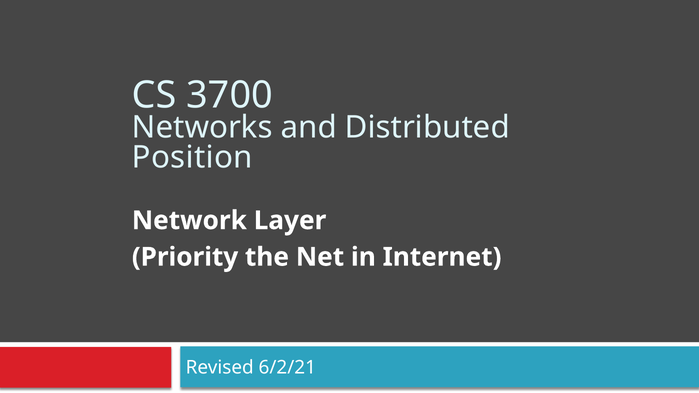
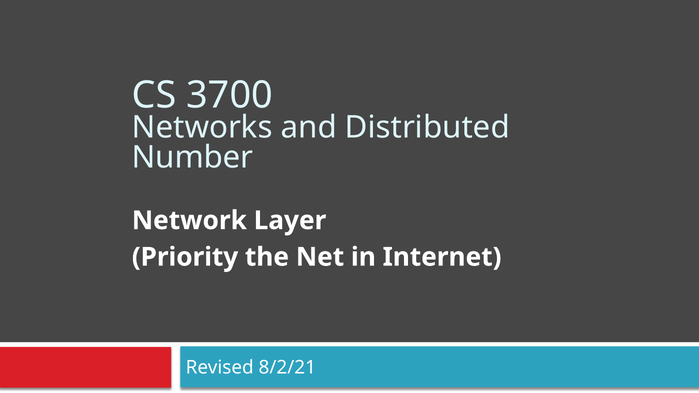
Position: Position -> Number (193, 157)
6/2/21: 6/2/21 -> 8/2/21 (287, 368)
